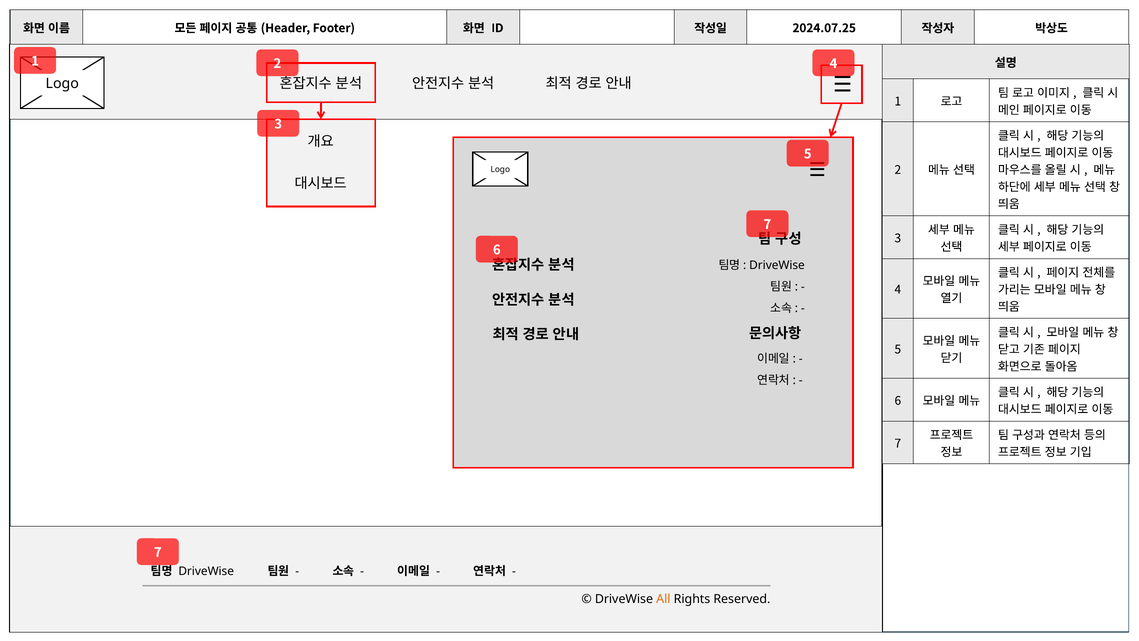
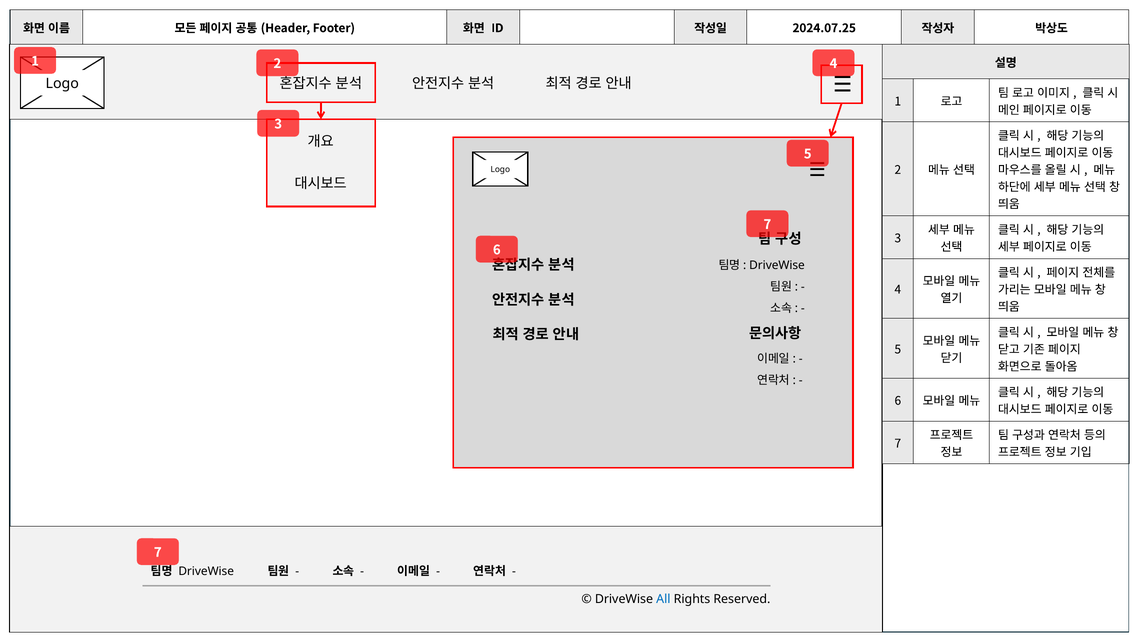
All colour: orange -> blue (663, 599)
